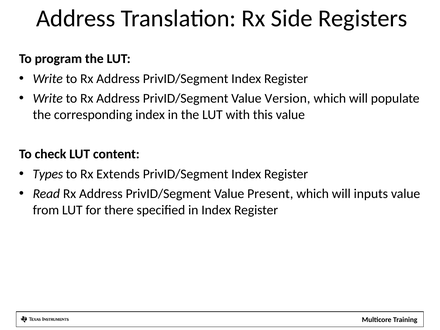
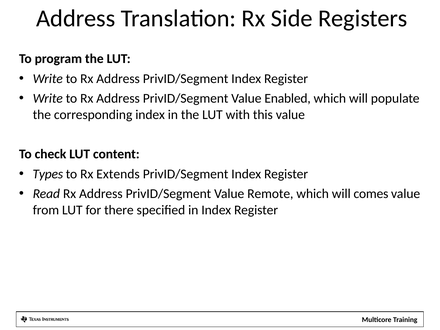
Version: Version -> Enabled (288, 98)
Present: Present -> Remote (270, 194)
inputs: inputs -> comes (371, 194)
